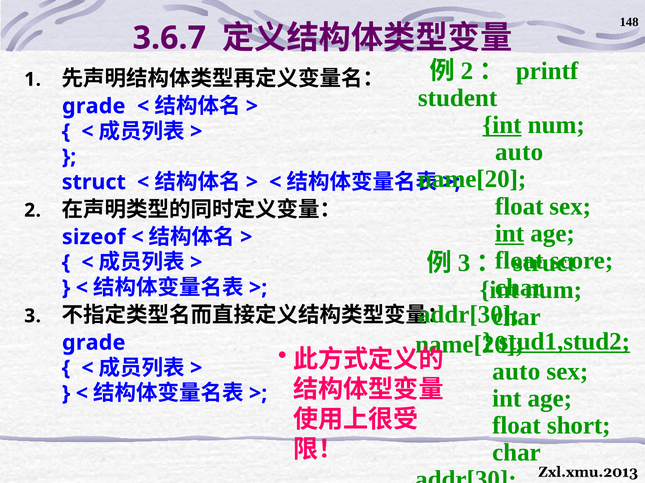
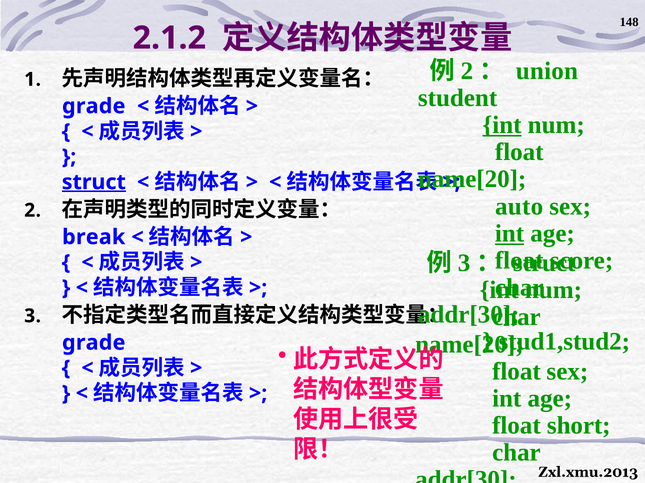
3.6.7: 3.6.7 -> 2.1.2 (169, 38)
printf: printf -> union (547, 71)
auto: auto -> float (519, 152)
struct underline: none -> present (94, 182)
float: float -> auto (519, 207)
sizeof: sizeof -> break (94, 237)
stud1,stud2 underline: present -> none (564, 342)
auto: auto -> float (516, 372)
